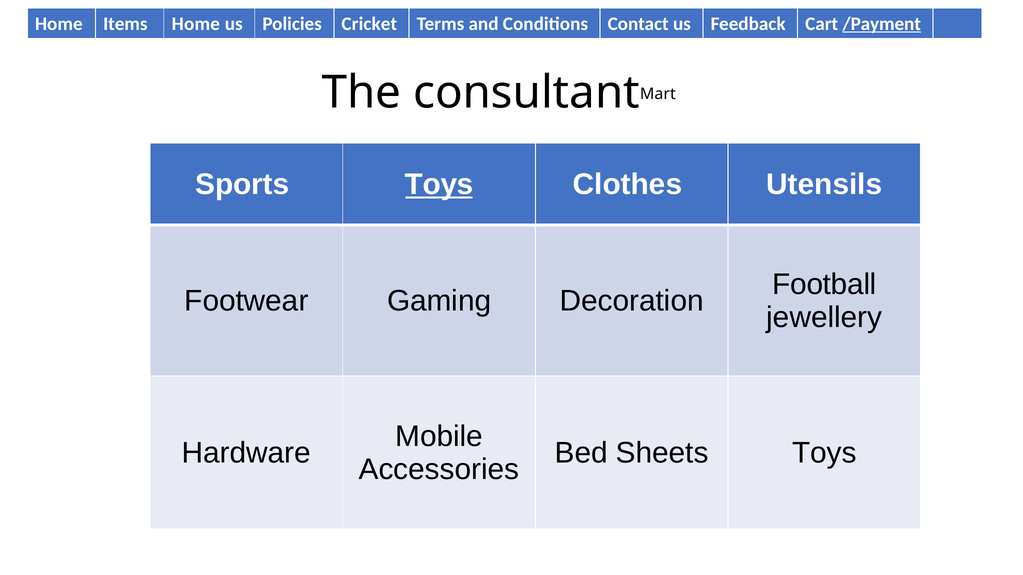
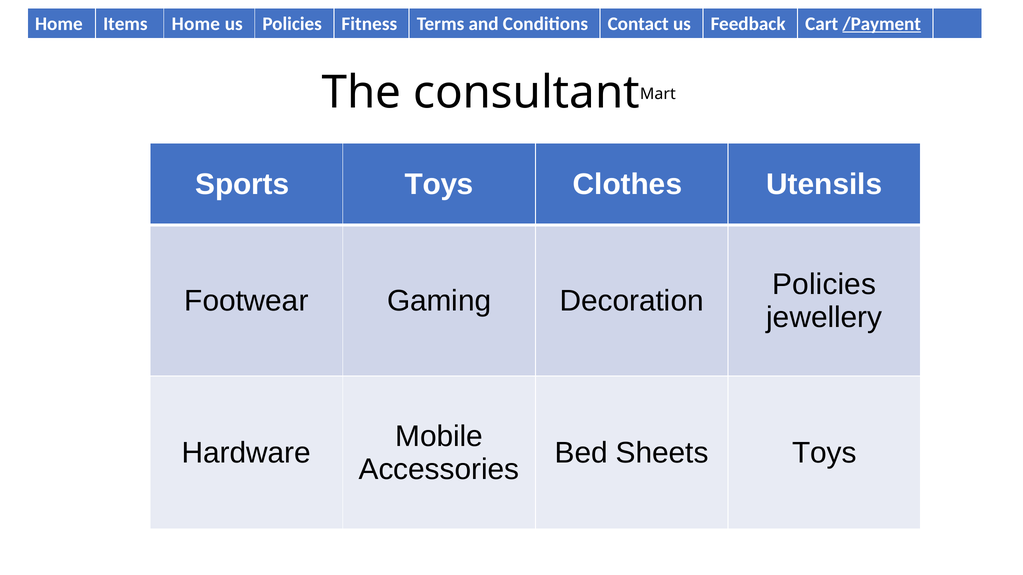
Cricket: Cricket -> Fitness (369, 24)
Toys underline: present -> none (439, 185)
Football: Football -> Policies (824, 285)
